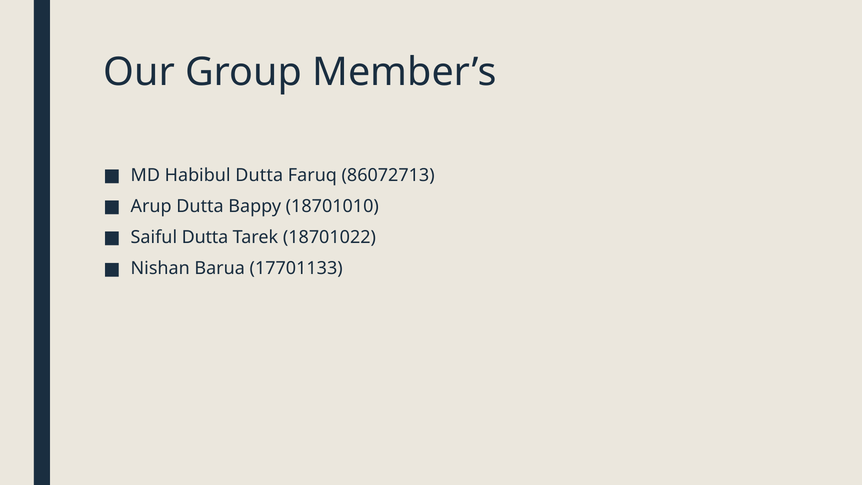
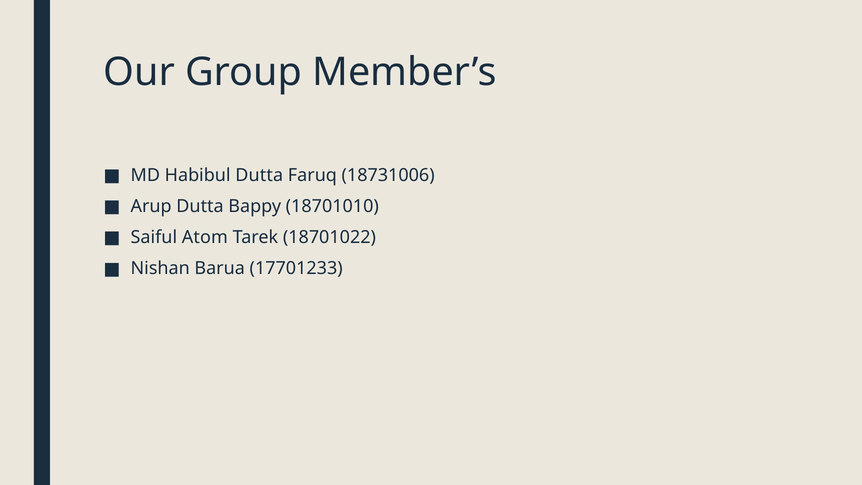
86072713: 86072713 -> 18731006 (388, 175)
Saiful Dutta: Dutta -> Atom (205, 237)
17701133: 17701133 -> 17701233 (296, 268)
